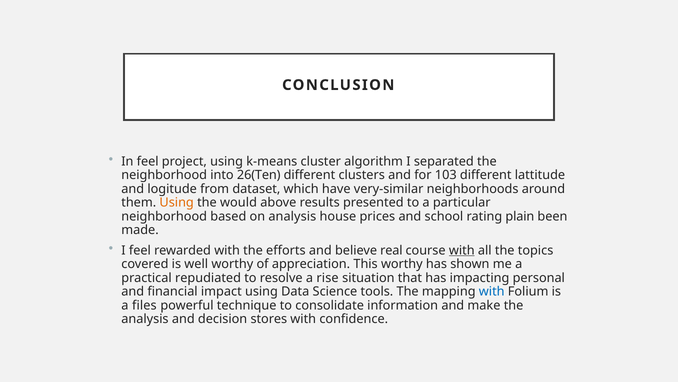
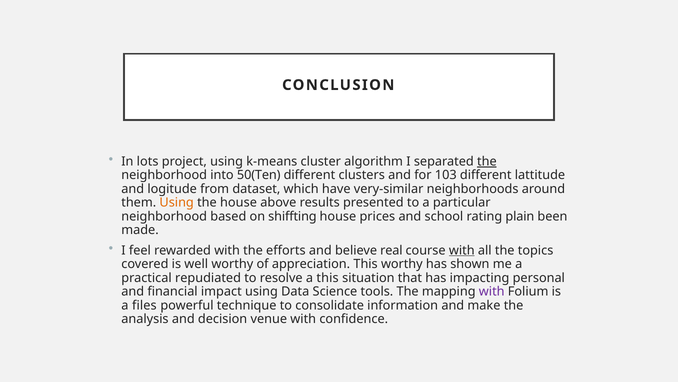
In feel: feel -> lots (148, 161)
the underline: none -> present (487, 161)
26(Ten: 26(Ten -> 50(Ten (259, 175)
the would: would -> house (238, 202)
on analysis: analysis -> shiffting (292, 216)
a rise: rise -> this (328, 277)
with colour: blue -> purple (492, 291)
stores: stores -> venue (269, 319)
